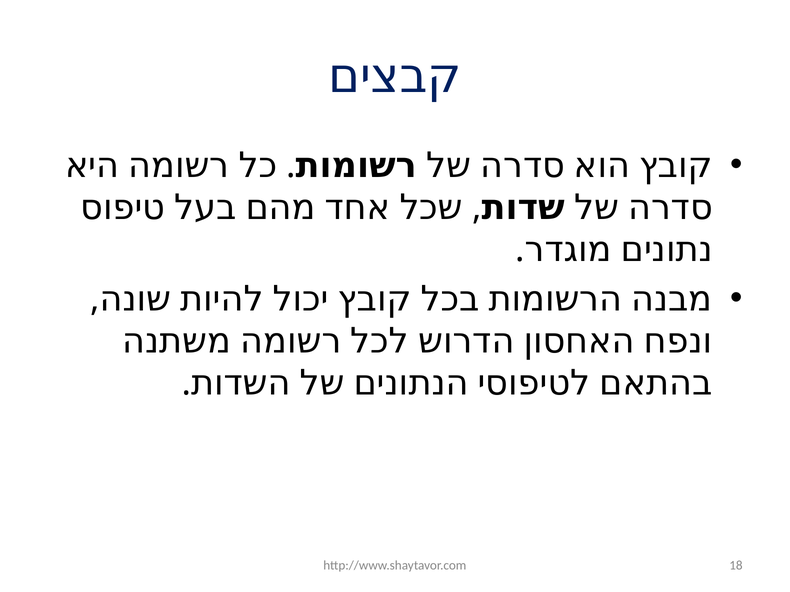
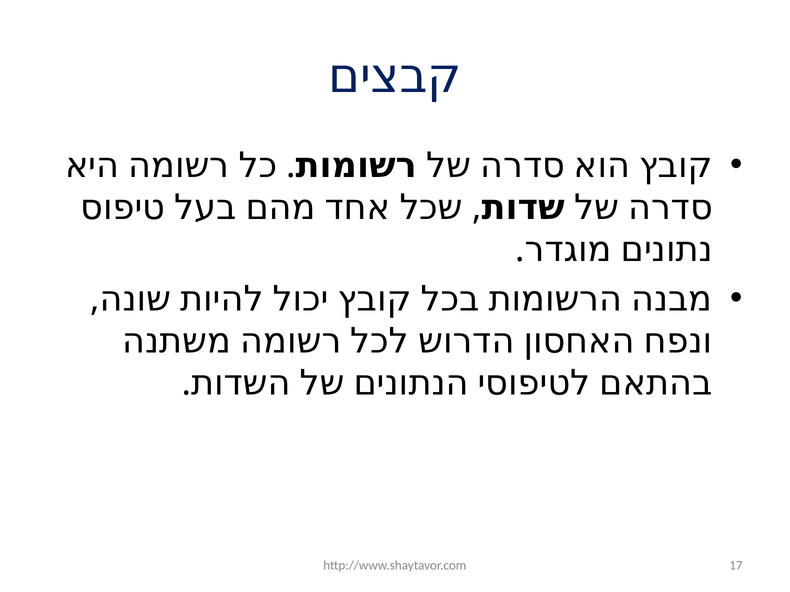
18: 18 -> 17 (736, 566)
